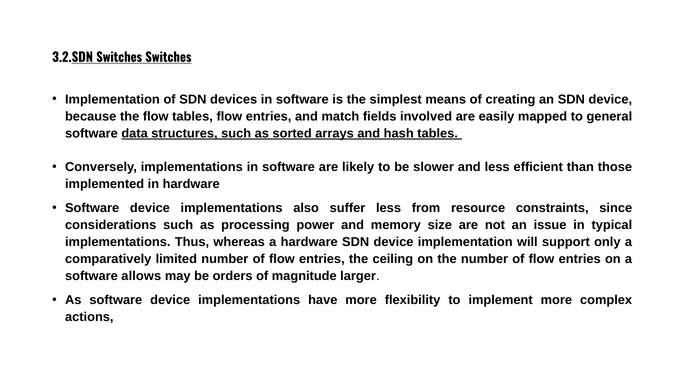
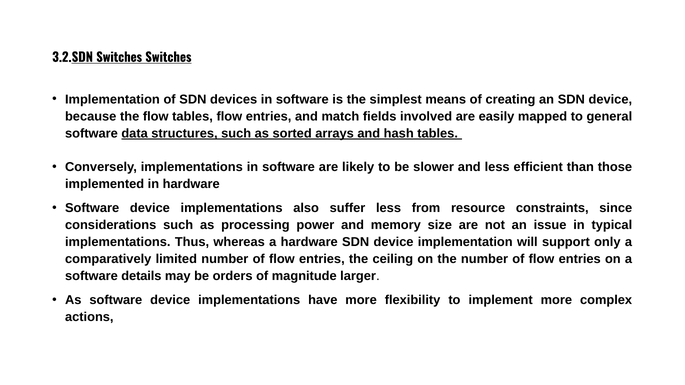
allows: allows -> details (141, 276)
